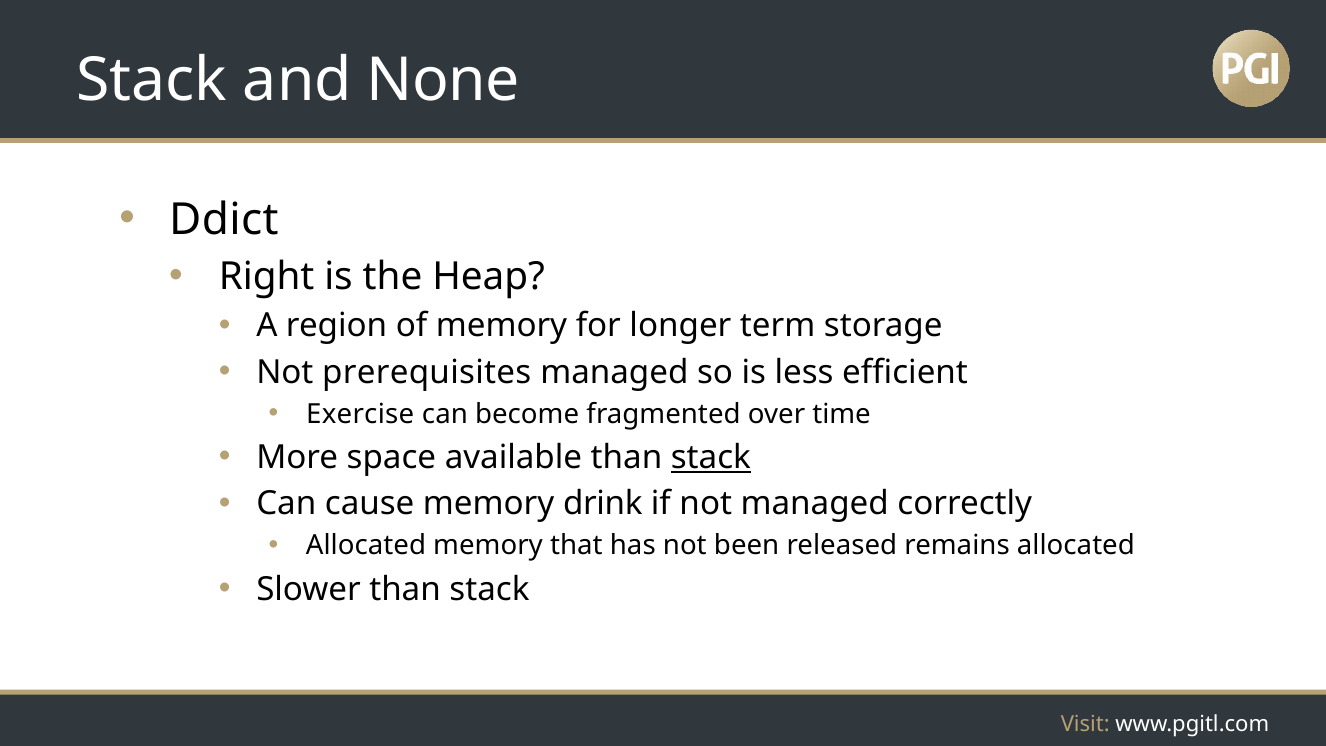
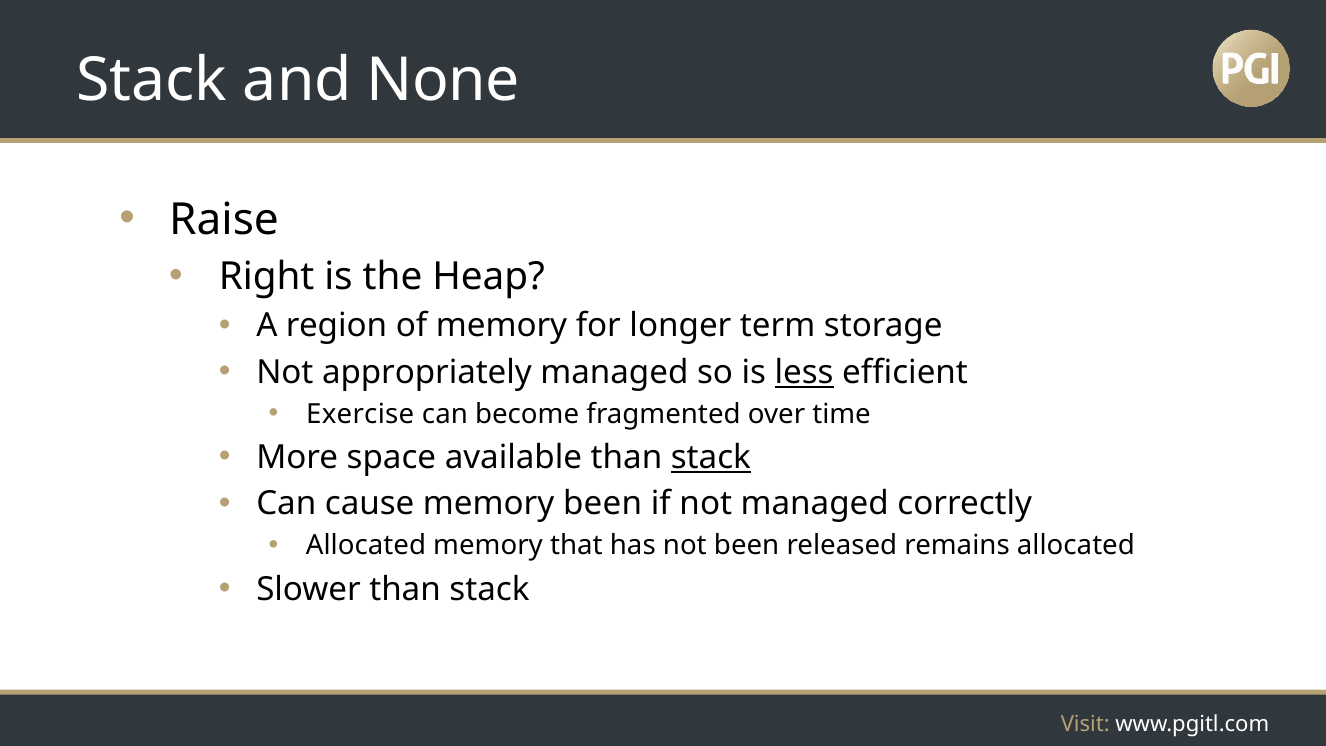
Ddict: Ddict -> Raise (224, 220)
prerequisites: prerequisites -> appropriately (427, 372)
less underline: none -> present (804, 372)
memory drink: drink -> been (603, 504)
